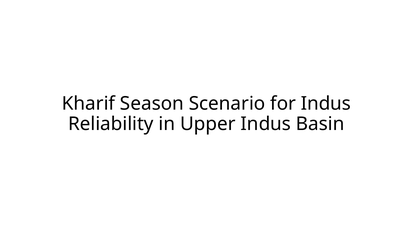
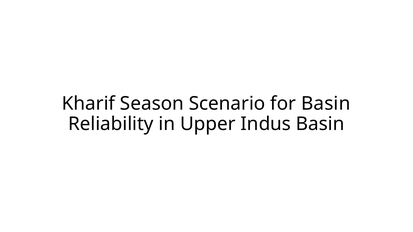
for Indus: Indus -> Basin (326, 104)
